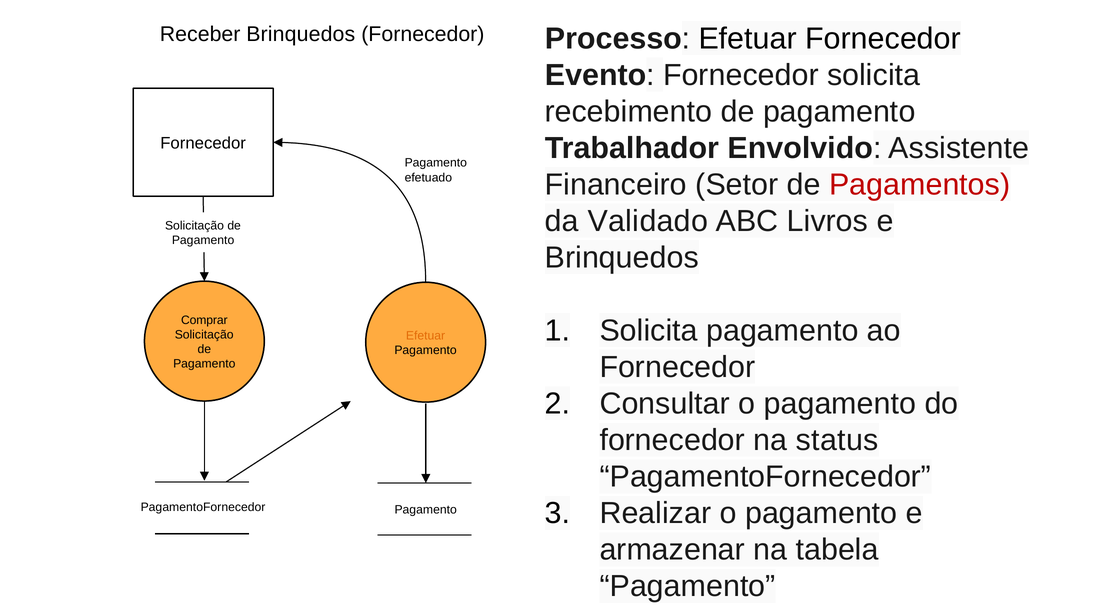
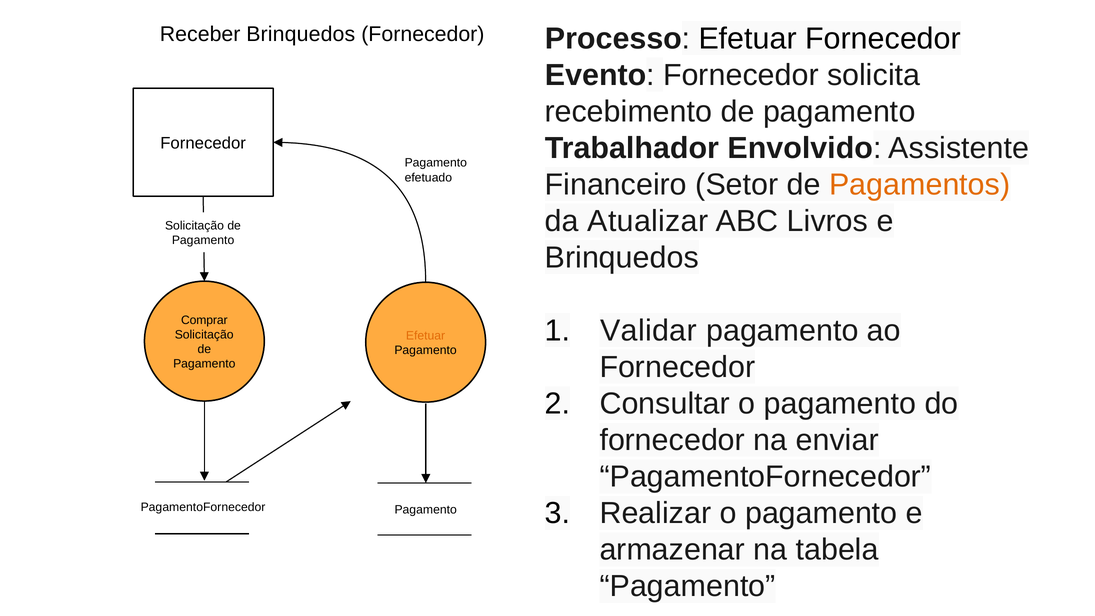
Pagamentos colour: red -> orange (920, 185)
Validado: Validado -> Atualizar (648, 221)
Solicita: Solicita -> Validar (648, 331)
status: status -> enviar (837, 440)
